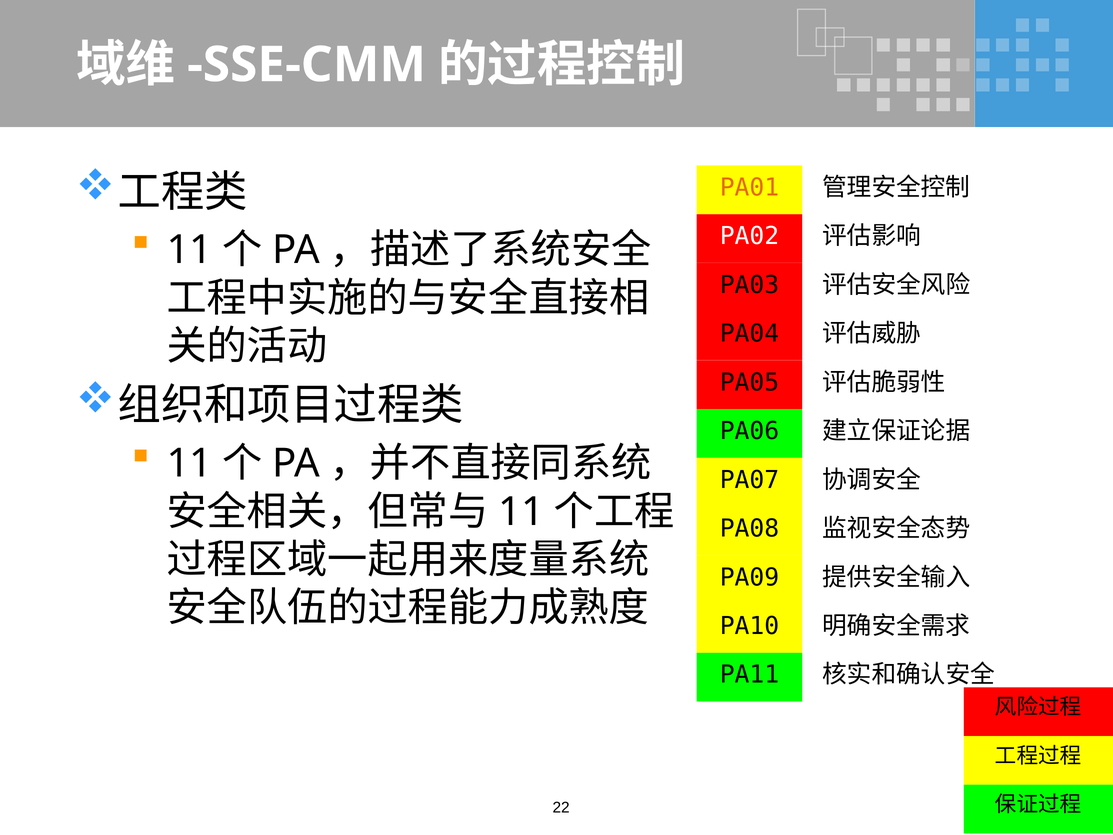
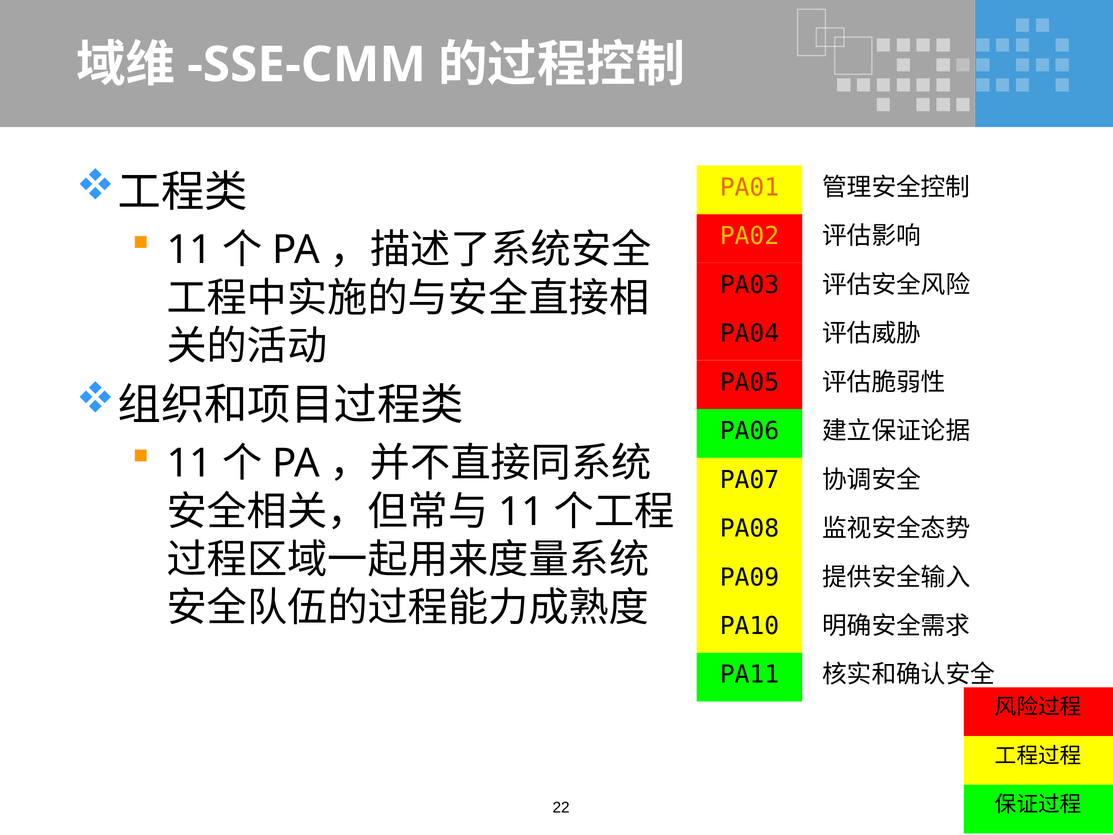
PA02 colour: white -> yellow (749, 236)
